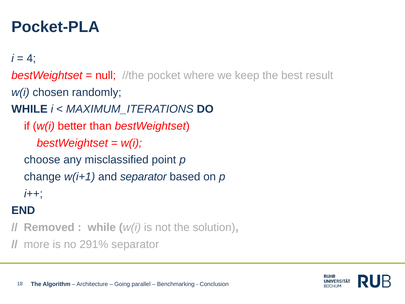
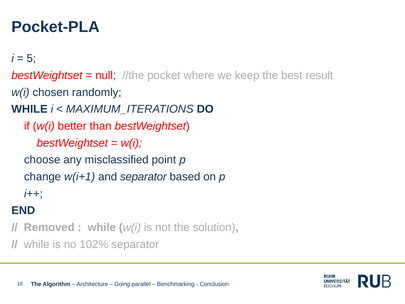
4: 4 -> 5 (31, 58)
more: more -> while (37, 244)
291%: 291% -> 102% (94, 244)
